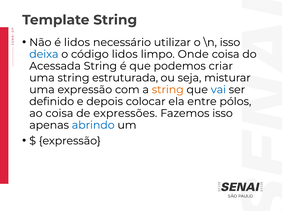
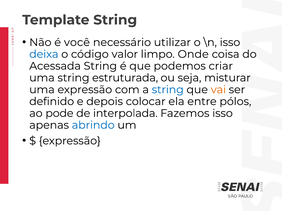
é lidos: lidos -> você (77, 42)
código lidos: lidos -> valor (125, 54)
string colour: orange -> blue (168, 90)
vai colour: blue -> orange (218, 90)
ao coisa: coisa -> pode (59, 114)
expressões: expressões -> interpolada (125, 114)
